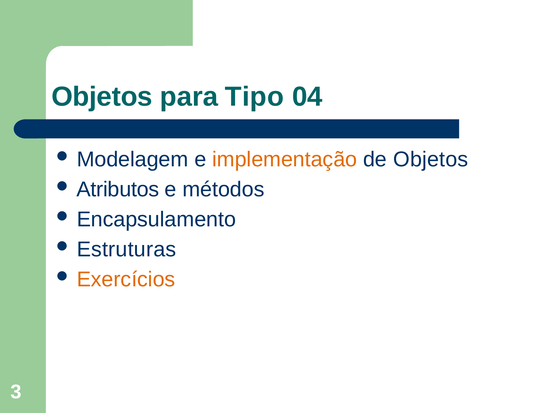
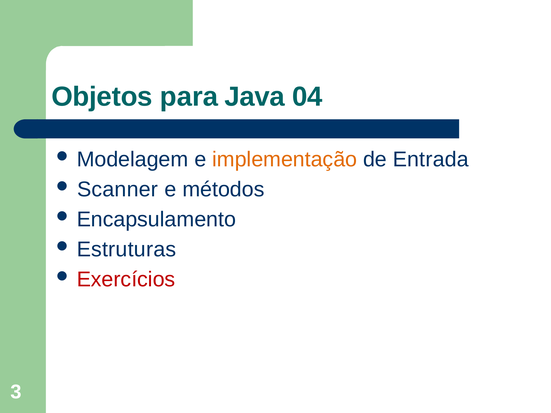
Tipo: Tipo -> Java (255, 97)
de Objetos: Objetos -> Entrada (431, 159)
Atributos: Atributos -> Scanner (118, 189)
Exercícios colour: orange -> red (126, 280)
